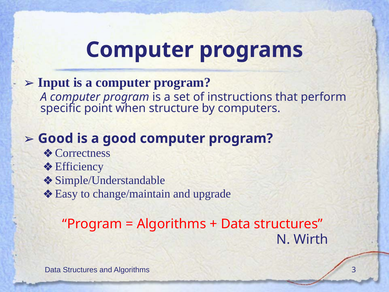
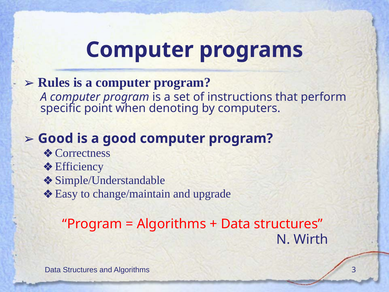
Input: Input -> Rules (54, 82)
structure: structure -> denoting (174, 108)
